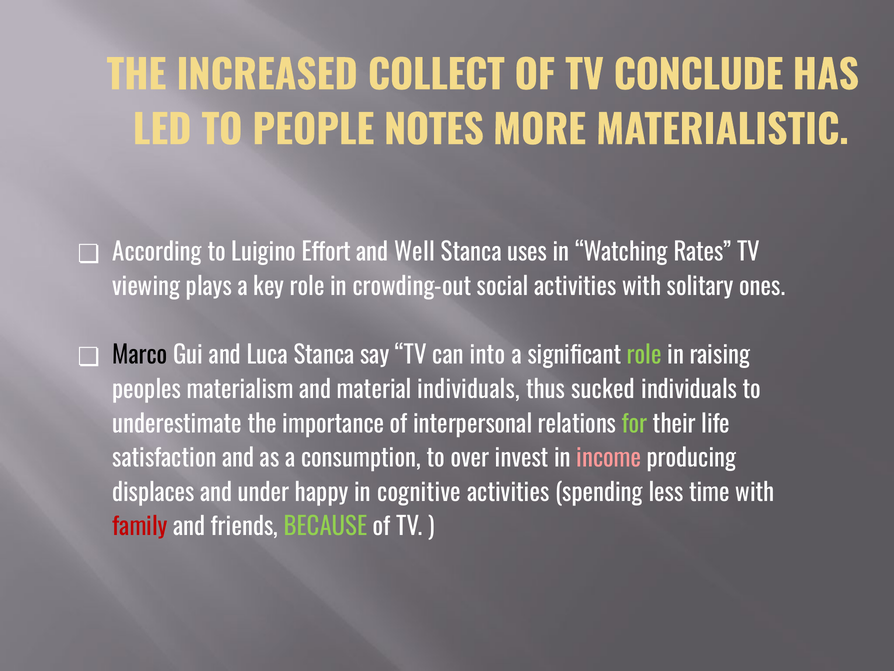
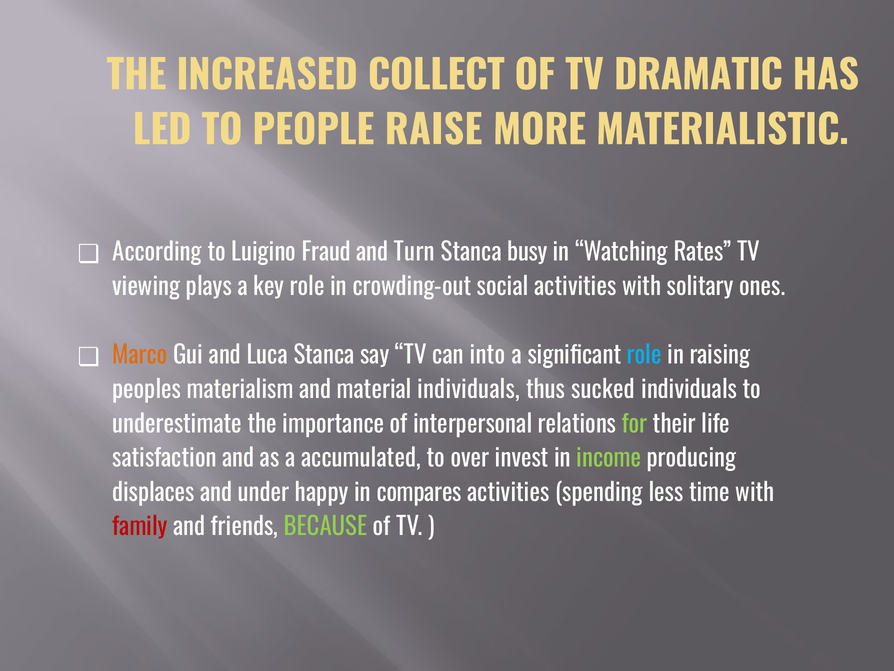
CONCLUDE: CONCLUDE -> DRAMATIC (698, 76)
NOTES: NOTES -> RAISE (434, 131)
Effort: Effort -> Fraud (326, 253)
Well: Well -> Turn (414, 253)
uses: uses -> busy (527, 253)
Marco colour: black -> orange (140, 355)
role colour: light green -> light blue (644, 355)
consumption: consumption -> accumulated (361, 458)
income colour: pink -> light green (609, 458)
cognitive: cognitive -> compares (419, 493)
